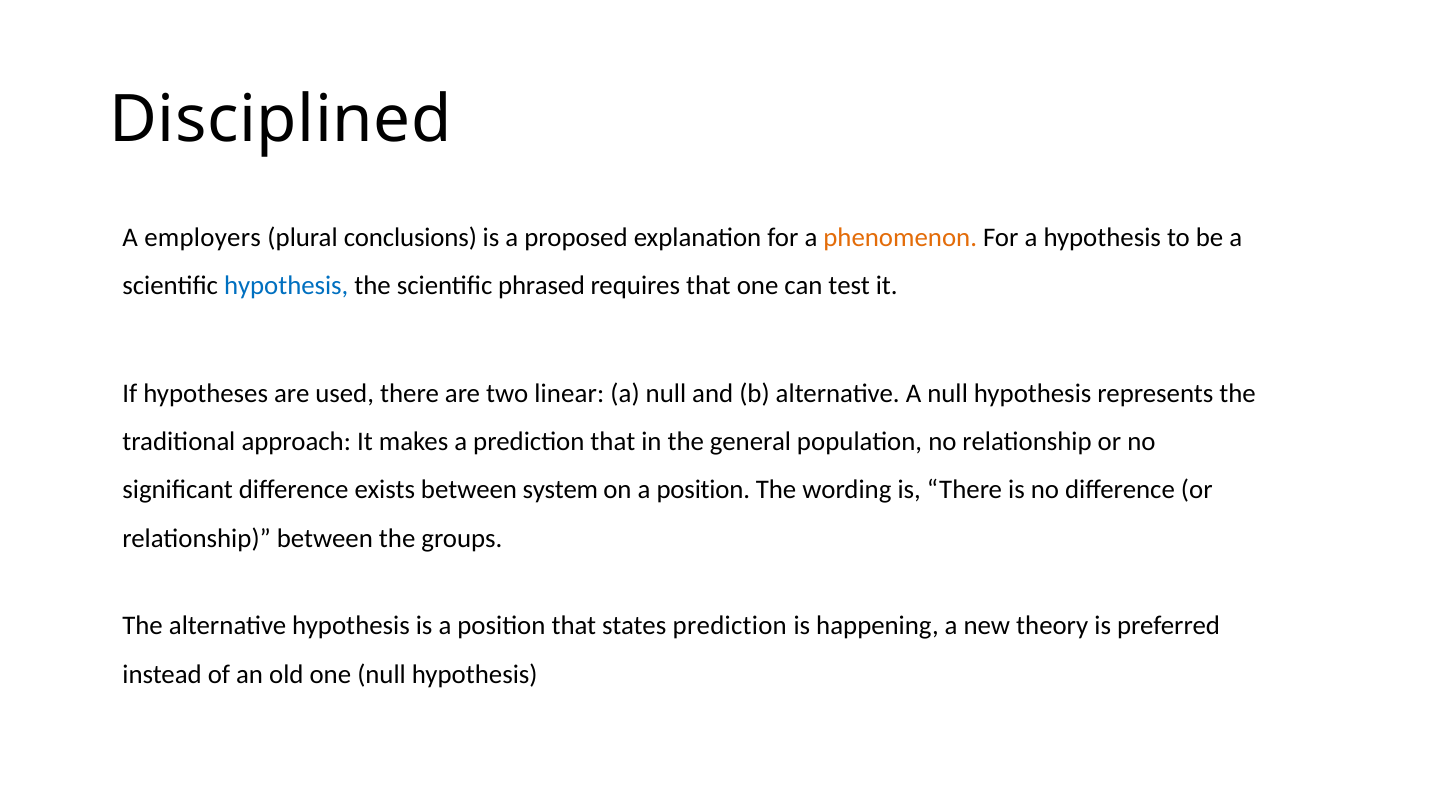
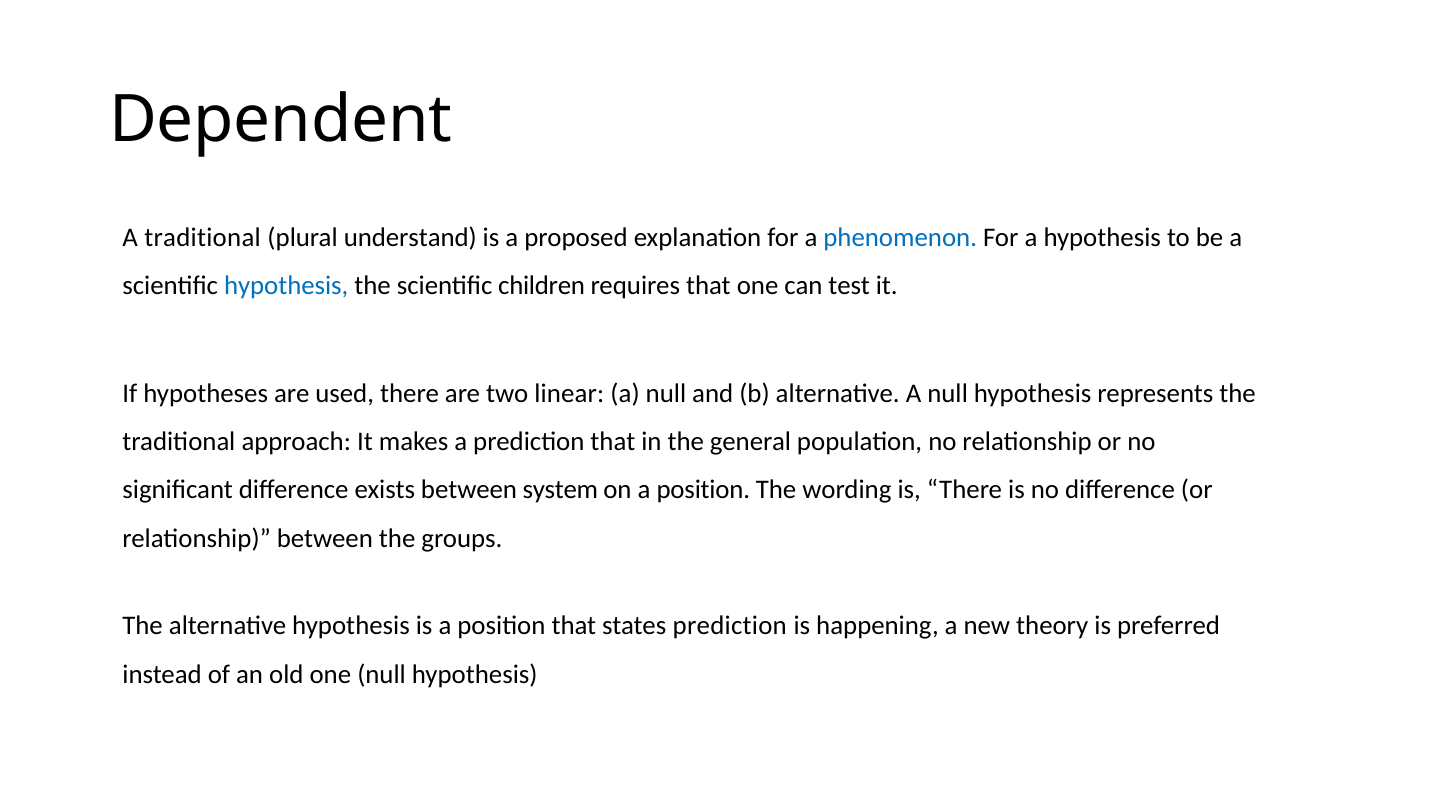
Disciplined: Disciplined -> Dependent (281, 120)
A employers: employers -> traditional (203, 238)
conclusions: conclusions -> understand (410, 238)
phenomenon colour: orange -> blue (900, 238)
phrased: phrased -> children (542, 286)
